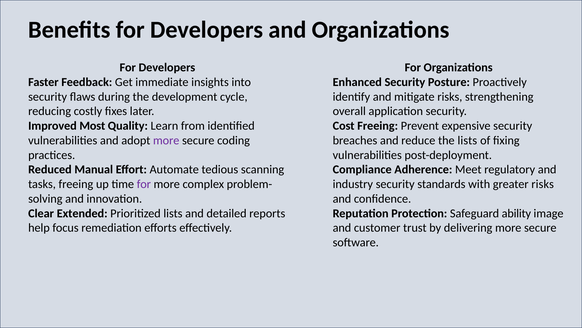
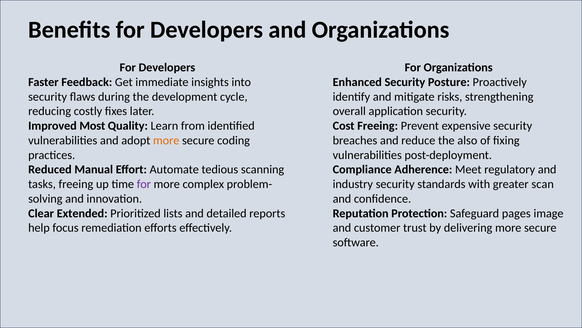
more colour: purple -> orange (166, 140)
the lists: lists -> also (467, 140)
greater risks: risks -> scan (543, 184)
ability: ability -> pages (516, 213)
